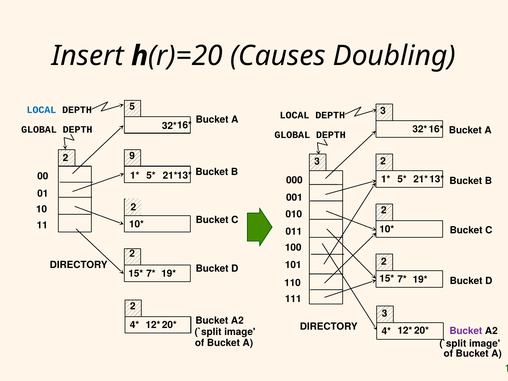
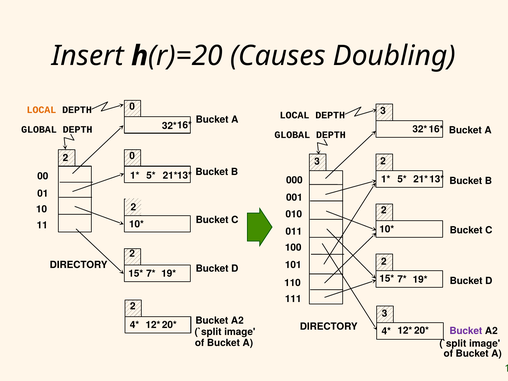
LOCAL colour: blue -> orange (41, 110)
DEPTH 5: 5 -> 0 (132, 106)
2 9: 9 -> 0 (132, 156)
